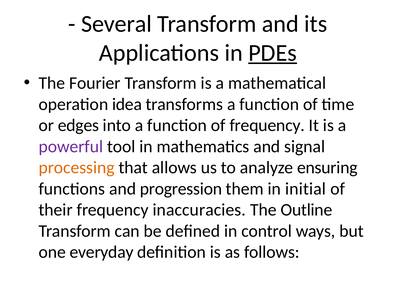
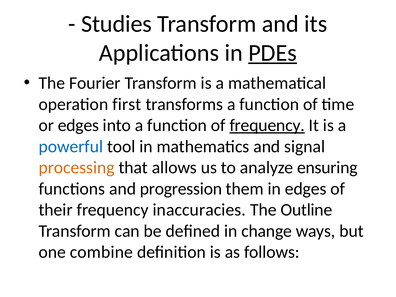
Several: Several -> Studies (116, 24)
idea: idea -> first (127, 104)
frequency underline: none -> present (267, 125)
powerful colour: purple -> blue (71, 146)
in initial: initial -> edges (306, 189)
control: control -> change (267, 231)
everyday: everyday -> combine (101, 252)
